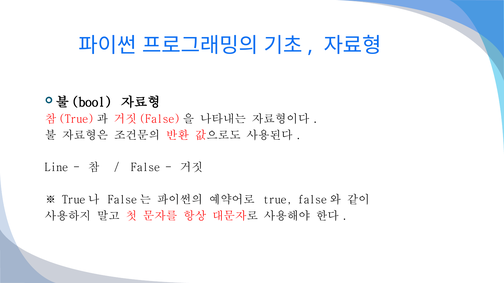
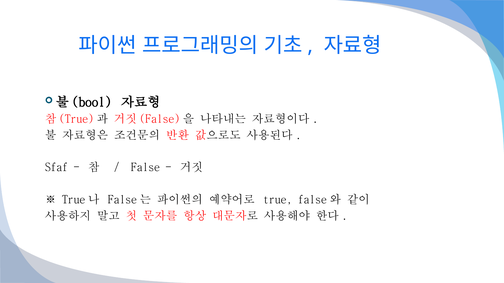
Line: Line -> Sfaf (56, 168)
